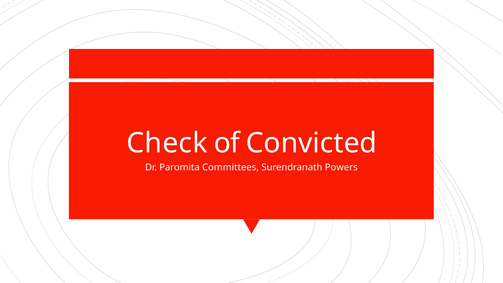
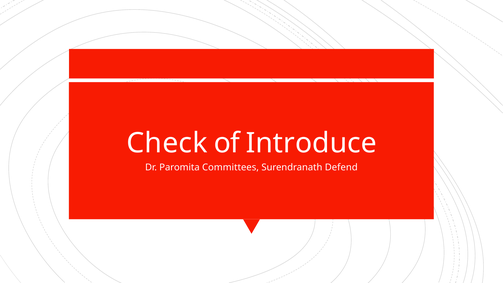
Convicted: Convicted -> Introduce (311, 143)
Powers: Powers -> Defend (341, 167)
